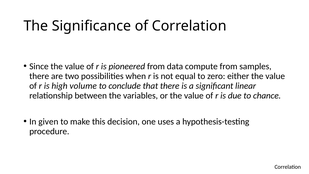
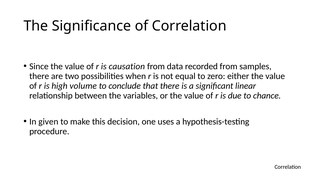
pioneered: pioneered -> causation (127, 66)
compute: compute -> recorded (201, 66)
